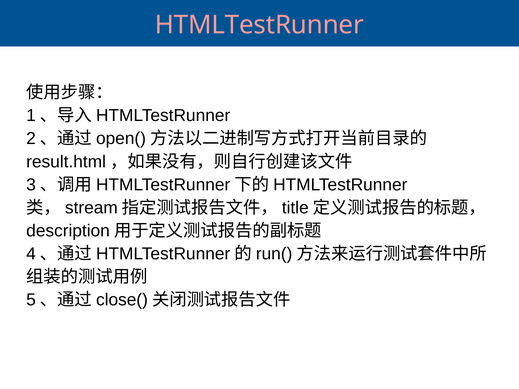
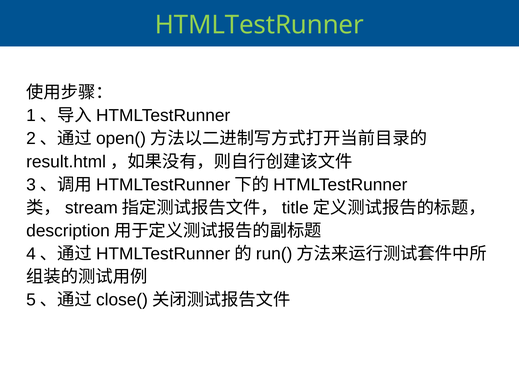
HTMLTestRunner colour: pink -> light green (259, 25)
